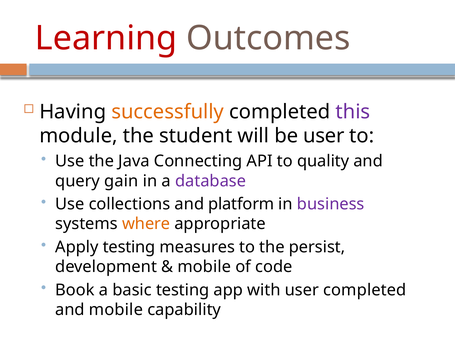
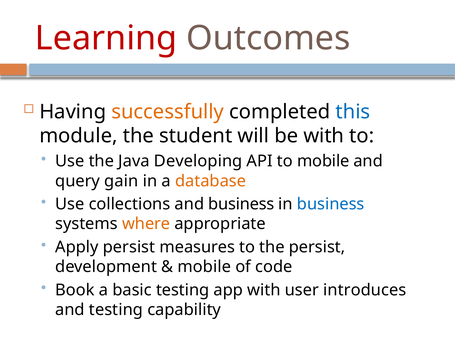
this colour: purple -> blue (353, 112)
be user: user -> with (324, 136)
Connecting: Connecting -> Developing (198, 161)
to quality: quality -> mobile (323, 161)
database colour: purple -> orange (211, 181)
and platform: platform -> business (241, 204)
business colour: purple -> blue (331, 204)
Apply testing: testing -> persist (129, 247)
user completed: completed -> introduces (365, 290)
and mobile: mobile -> testing (116, 310)
